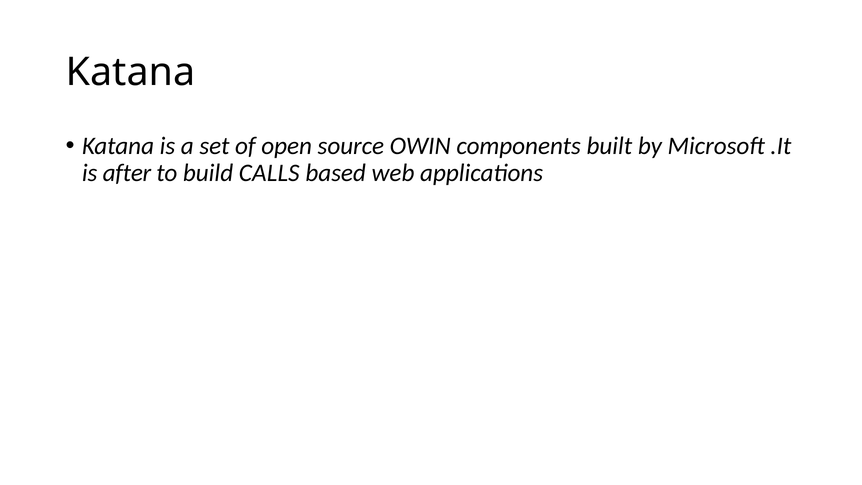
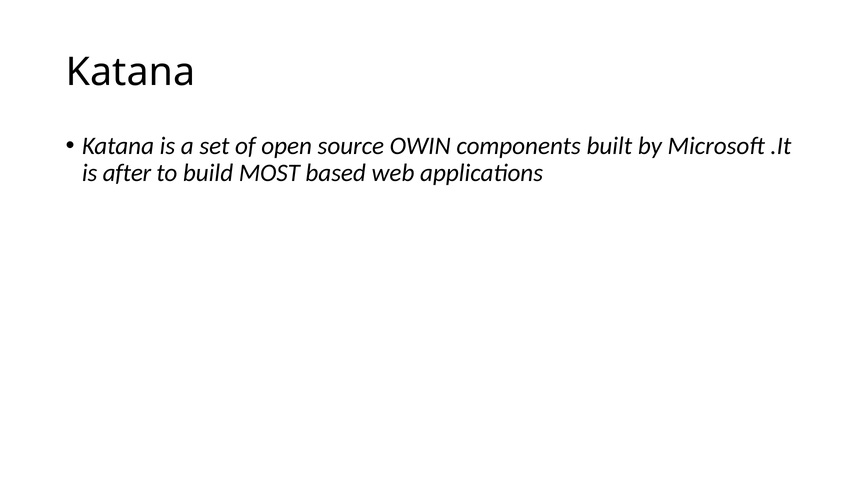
CALLS: CALLS -> MOST (269, 173)
